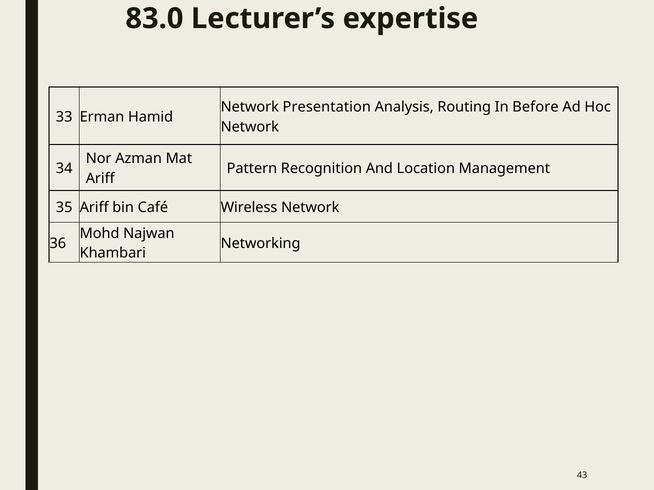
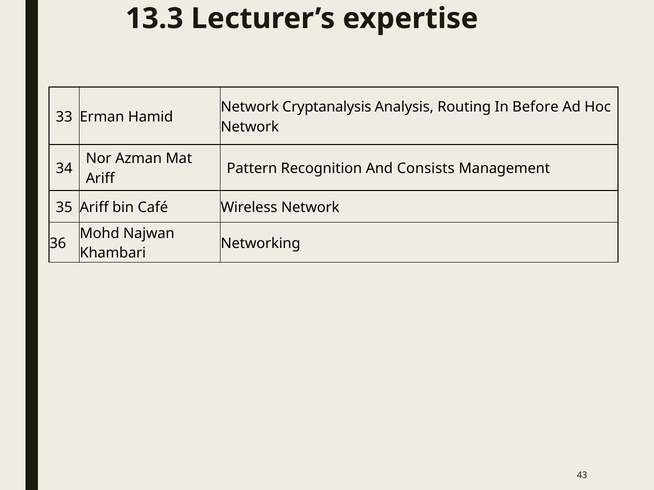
83.0: 83.0 -> 13.3 (154, 19)
Presentation: Presentation -> Cryptanalysis (327, 107)
Location: Location -> Consists (426, 169)
